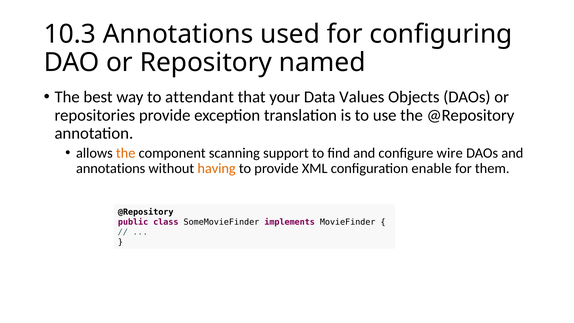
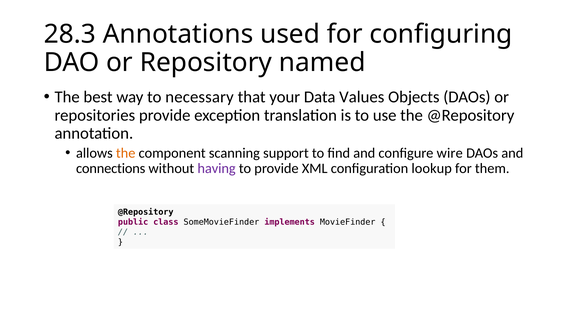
10.3: 10.3 -> 28.3 (70, 34)
attendant: attendant -> necessary (199, 97)
annotations: annotations -> connections (111, 168)
having colour: orange -> purple (217, 168)
enable: enable -> lookup (432, 168)
